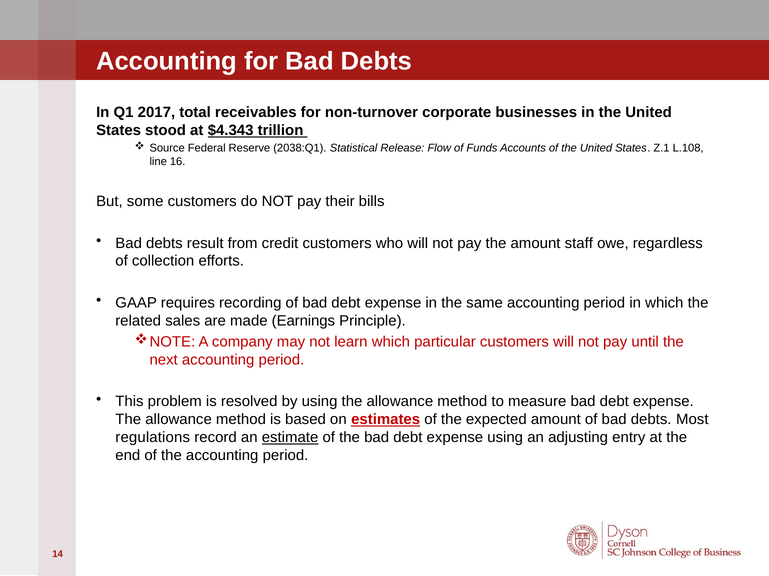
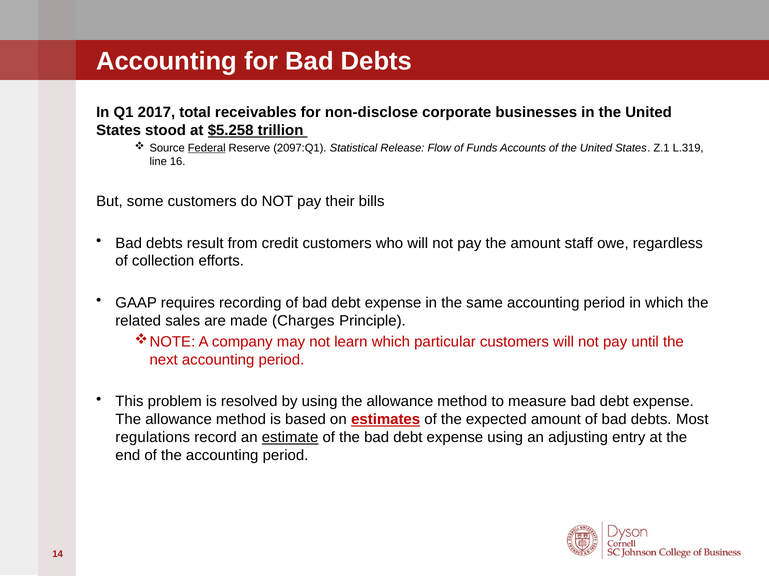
non-turnover: non-turnover -> non-disclose (371, 113)
$4.343: $4.343 -> $5.258 (231, 131)
Federal underline: none -> present (207, 148)
2038:Q1: 2038:Q1 -> 2097:Q1 (300, 148)
L.108: L.108 -> L.319 (688, 148)
Earnings: Earnings -> Charges (303, 321)
